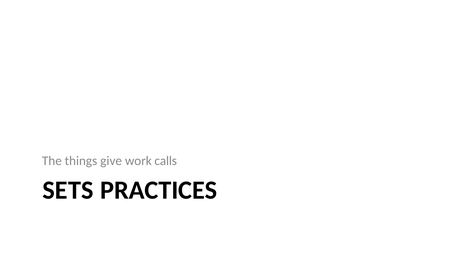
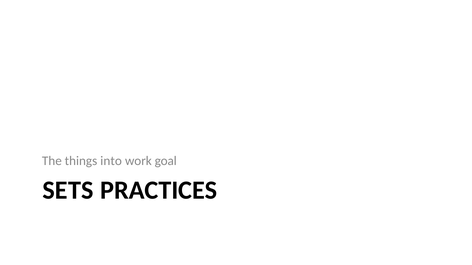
give: give -> into (111, 161)
calls: calls -> goal (166, 161)
